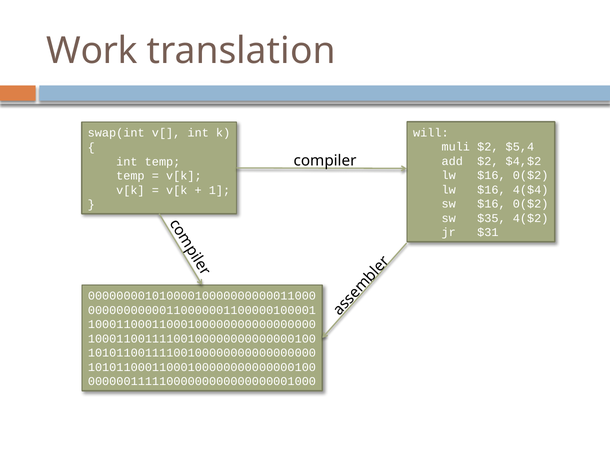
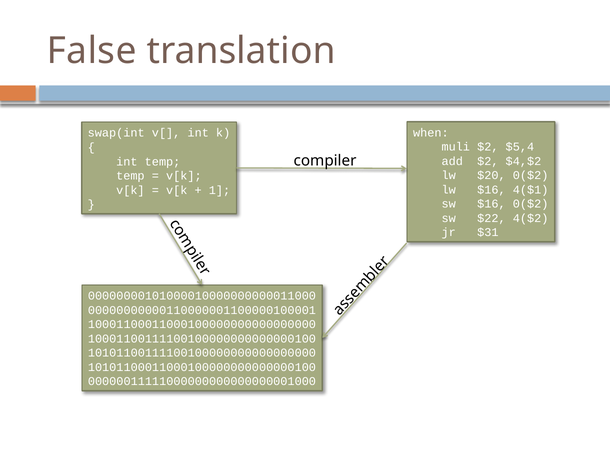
Work: Work -> False (92, 51)
will: will -> when (431, 133)
$16: $16 -> $20 (491, 175)
4($4: 4($4 -> 4($1 (531, 190)
$35: $35 -> $22 (491, 218)
